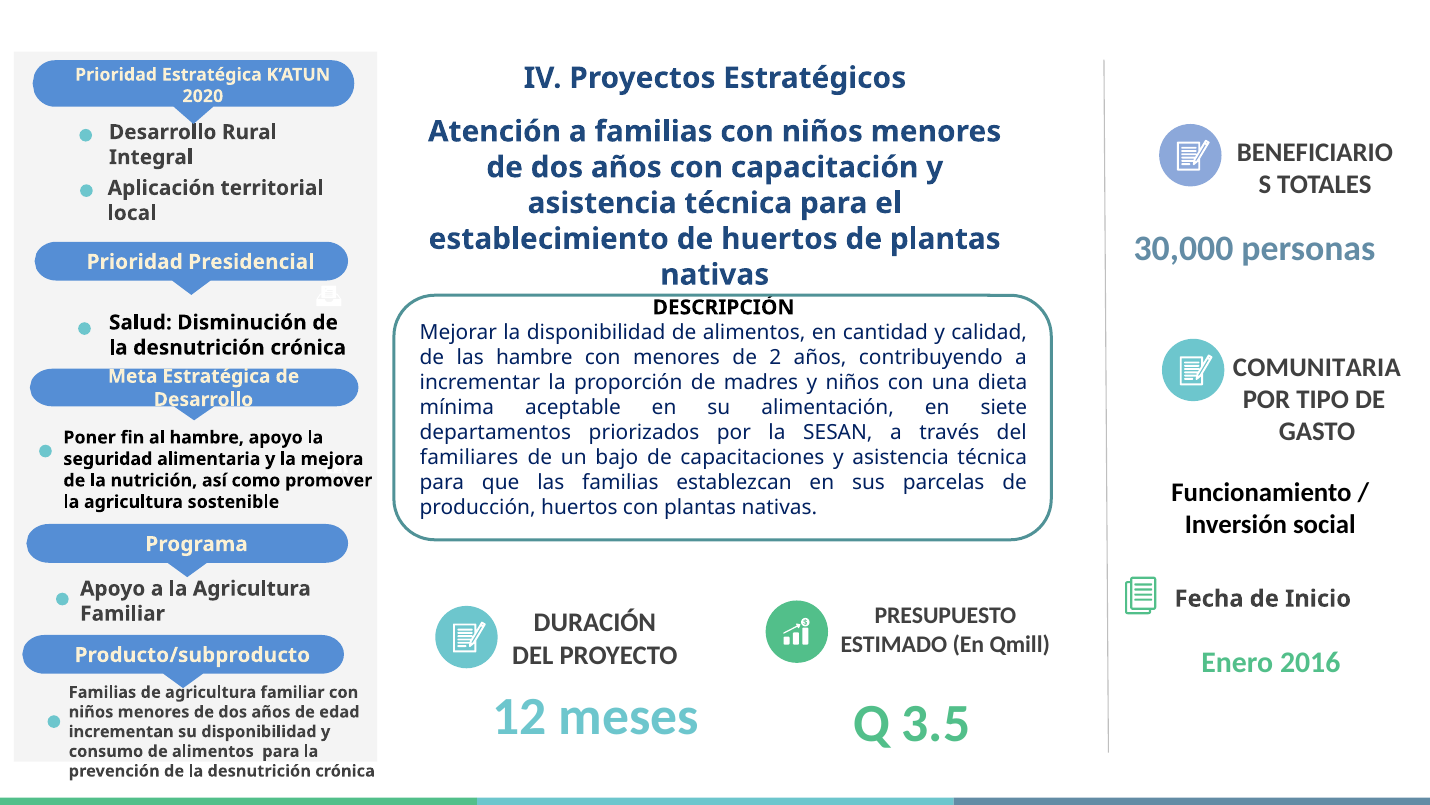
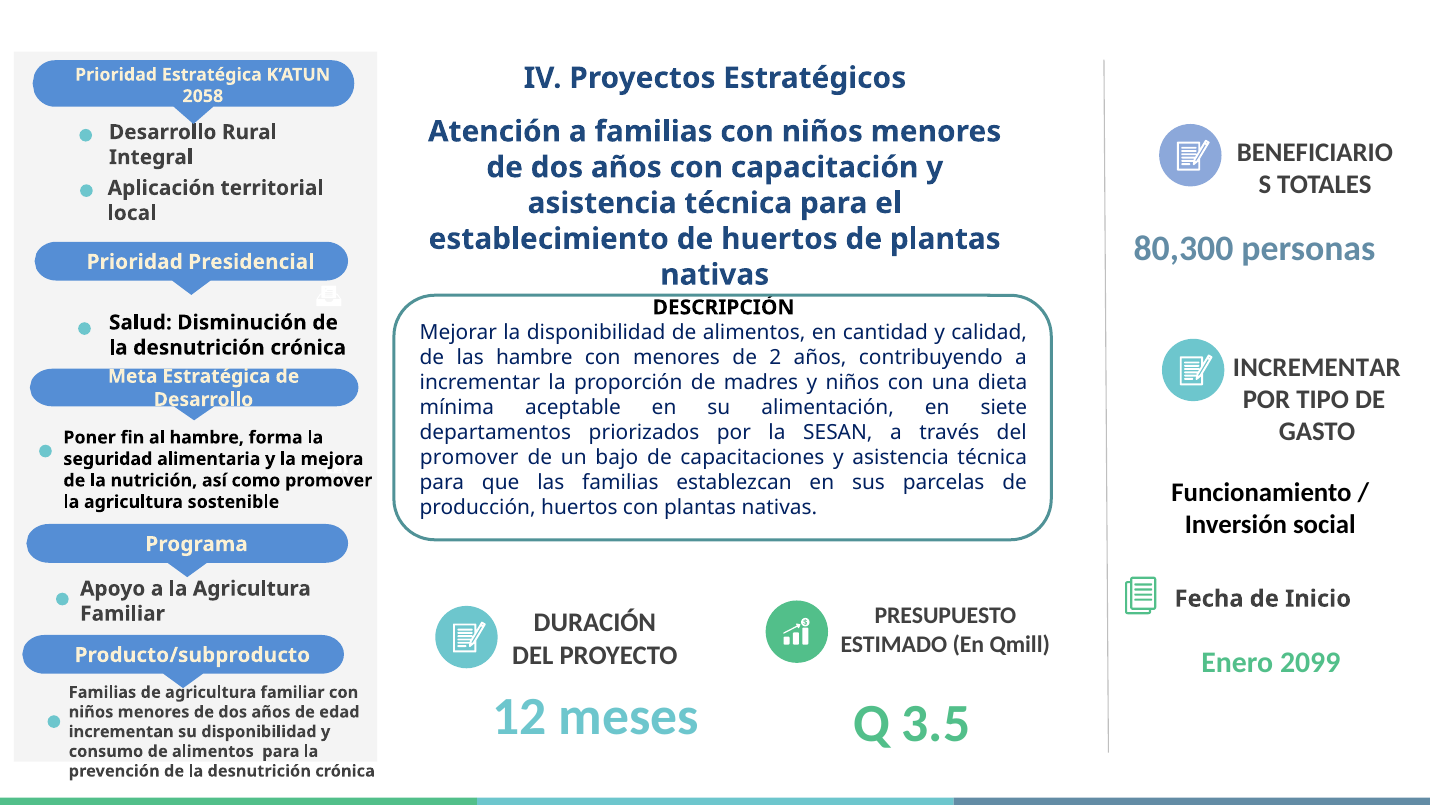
2020: 2020 -> 2058 (203, 96)
30,000: 30,000 -> 80,300 (1183, 249)
COMUNITARIA: COMUNITARIA -> INCREMENTAR (1317, 367)
hambre apoyo: apoyo -> forma (276, 437)
familiares: familiares -> promover (469, 458)
2016: 2016 -> 2099 (1310, 662)
